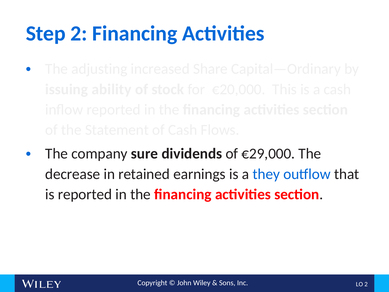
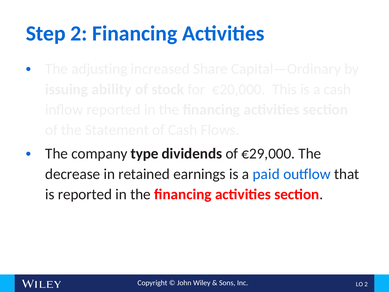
sure: sure -> type (145, 154)
they: they -> paid (266, 174)
